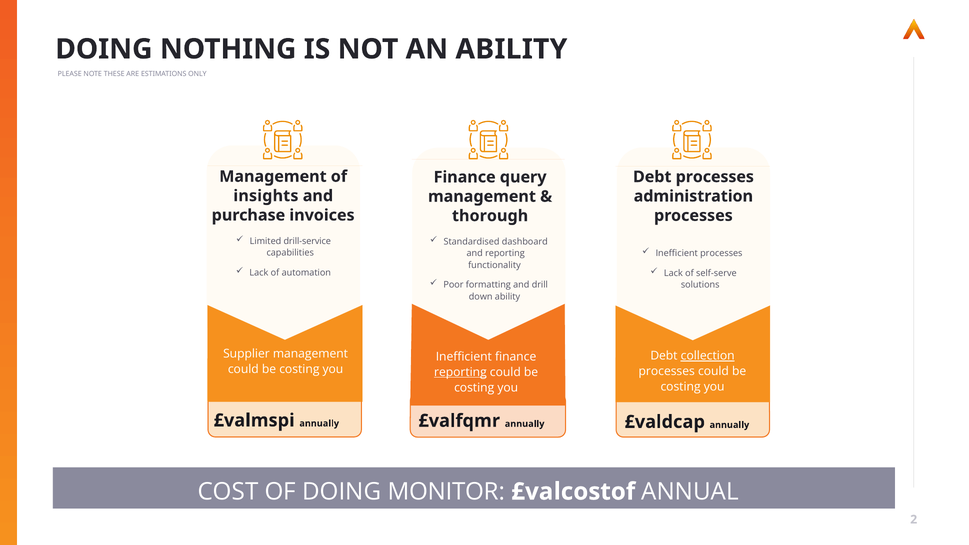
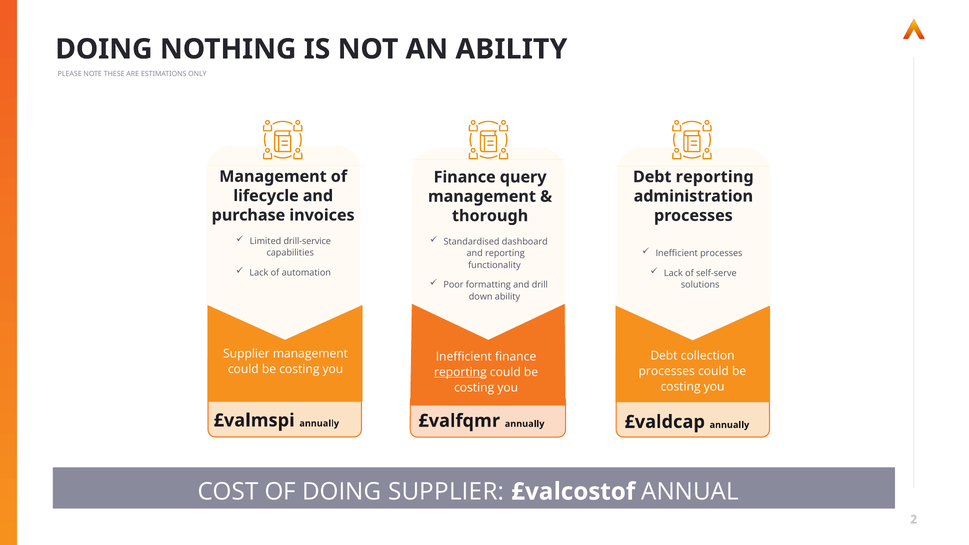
Debt processes: processes -> reporting (715, 177)
insights: insights -> lifecycle (266, 196)
collection underline: present -> none (708, 356)
DOING MONITOR: MONITOR -> SUPPLIER (446, 492)
